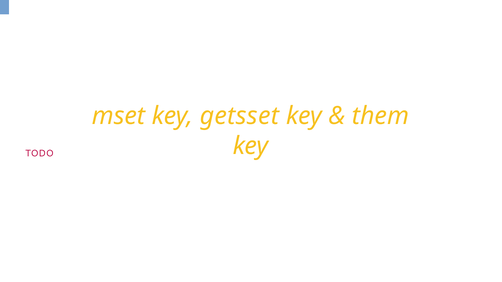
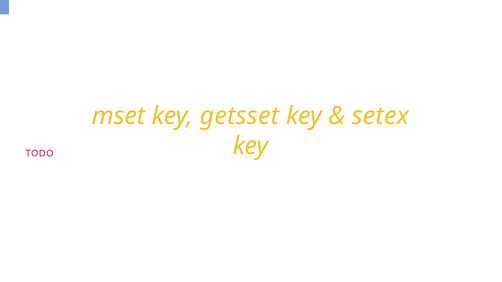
them: them -> setex (380, 116)
